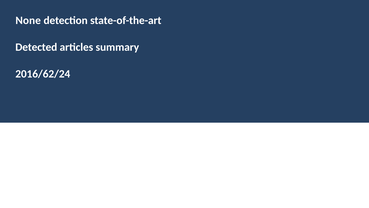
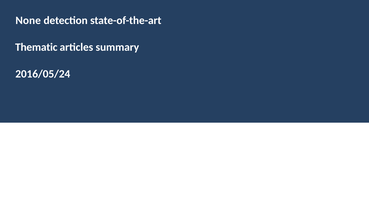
Detected: Detected -> Thematic (36, 47)
2016/62/24: 2016/62/24 -> 2016/05/24 (43, 74)
